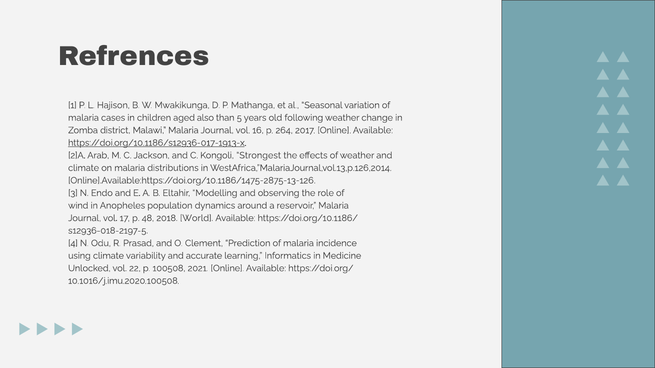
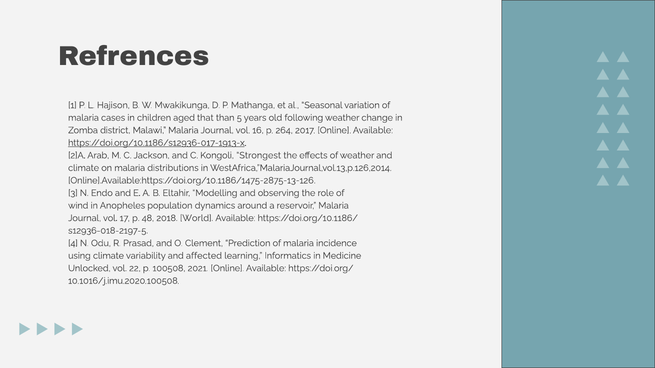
also: also -> that (205, 118)
accurate: accurate -> affected (204, 256)
